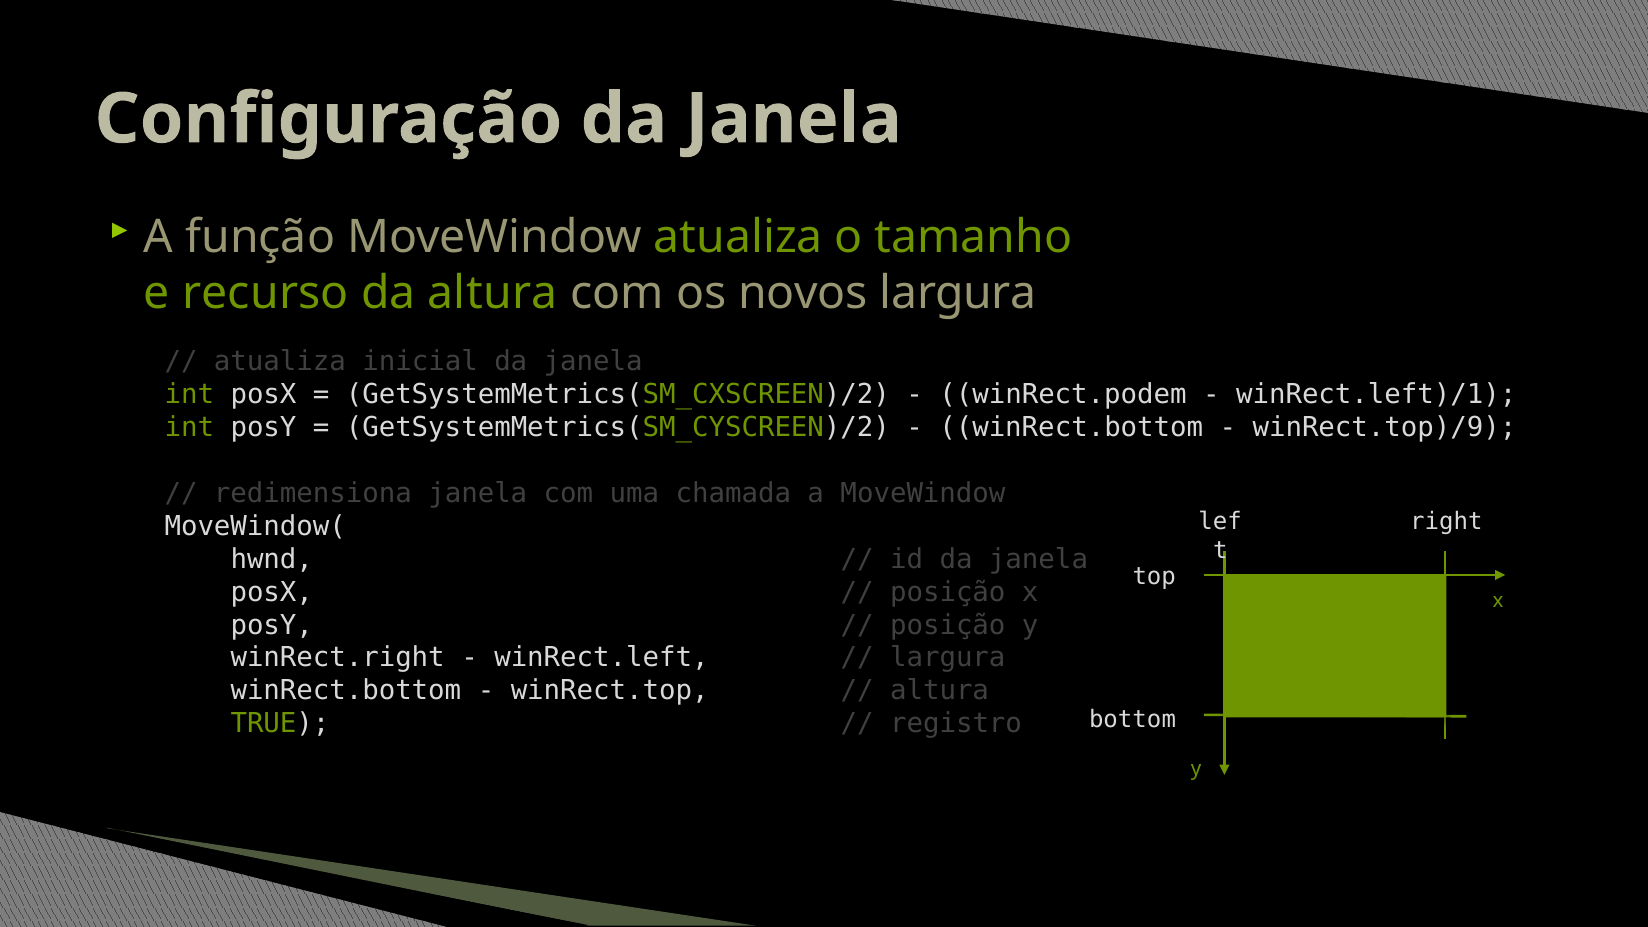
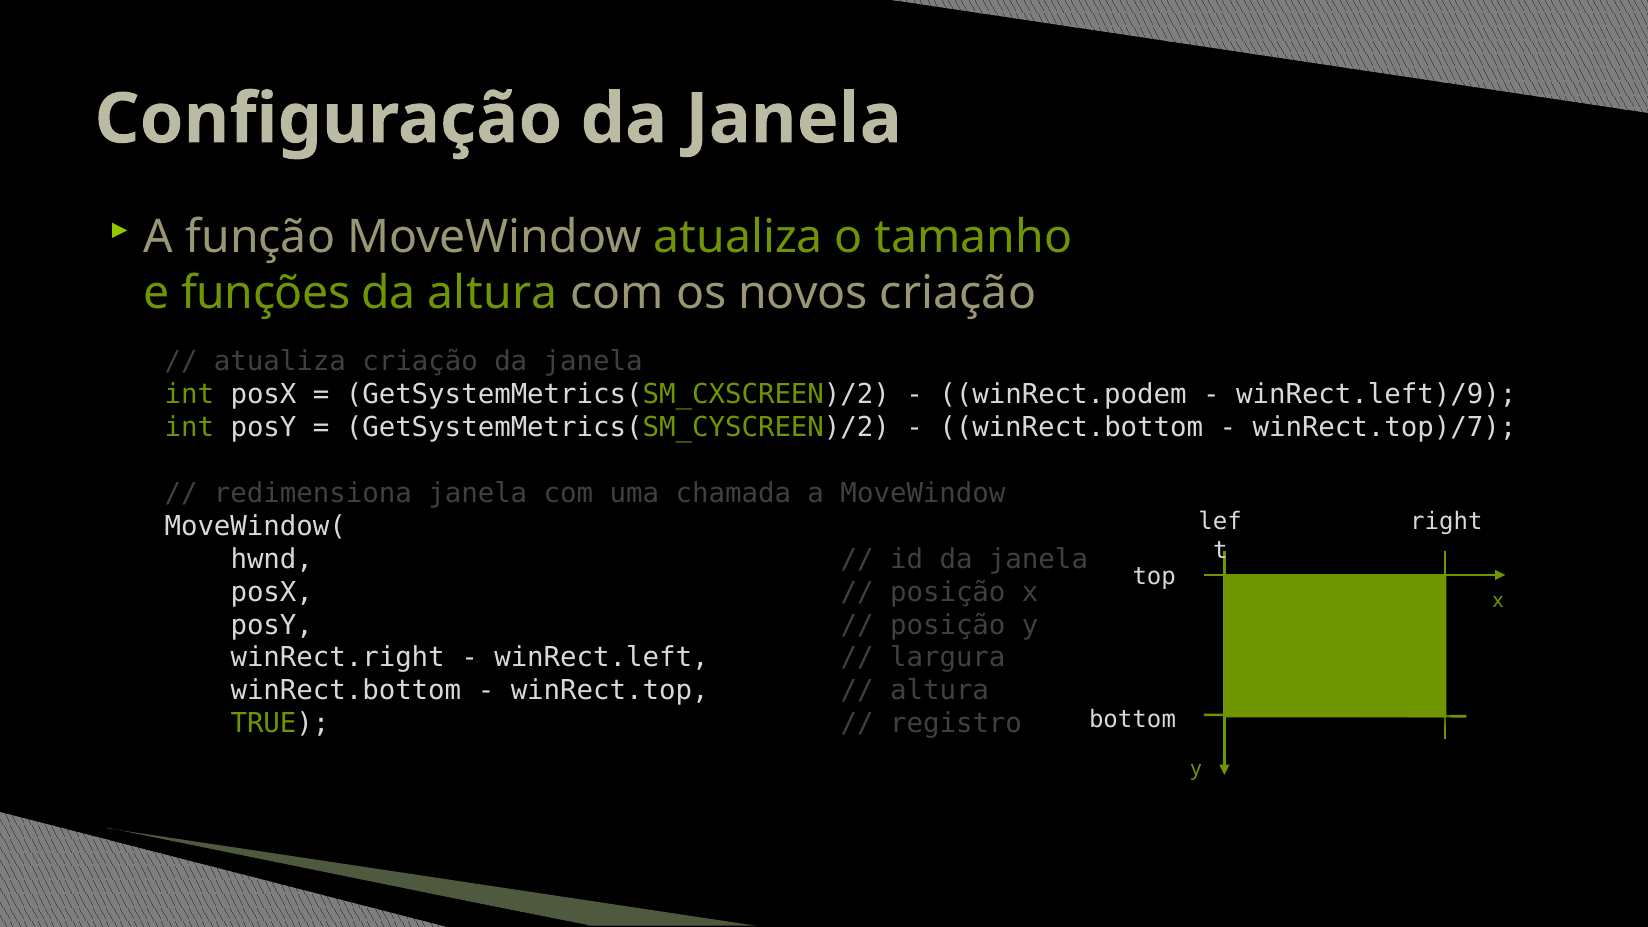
recurso: recurso -> funções (266, 293)
novos largura: largura -> criação (958, 293)
atualiza inicial: inicial -> criação (420, 361)
winRect.left)/1: winRect.left)/1 -> winRect.left)/9 (1376, 394)
winRect.top)/9: winRect.top)/9 -> winRect.top)/7 (1384, 427)
